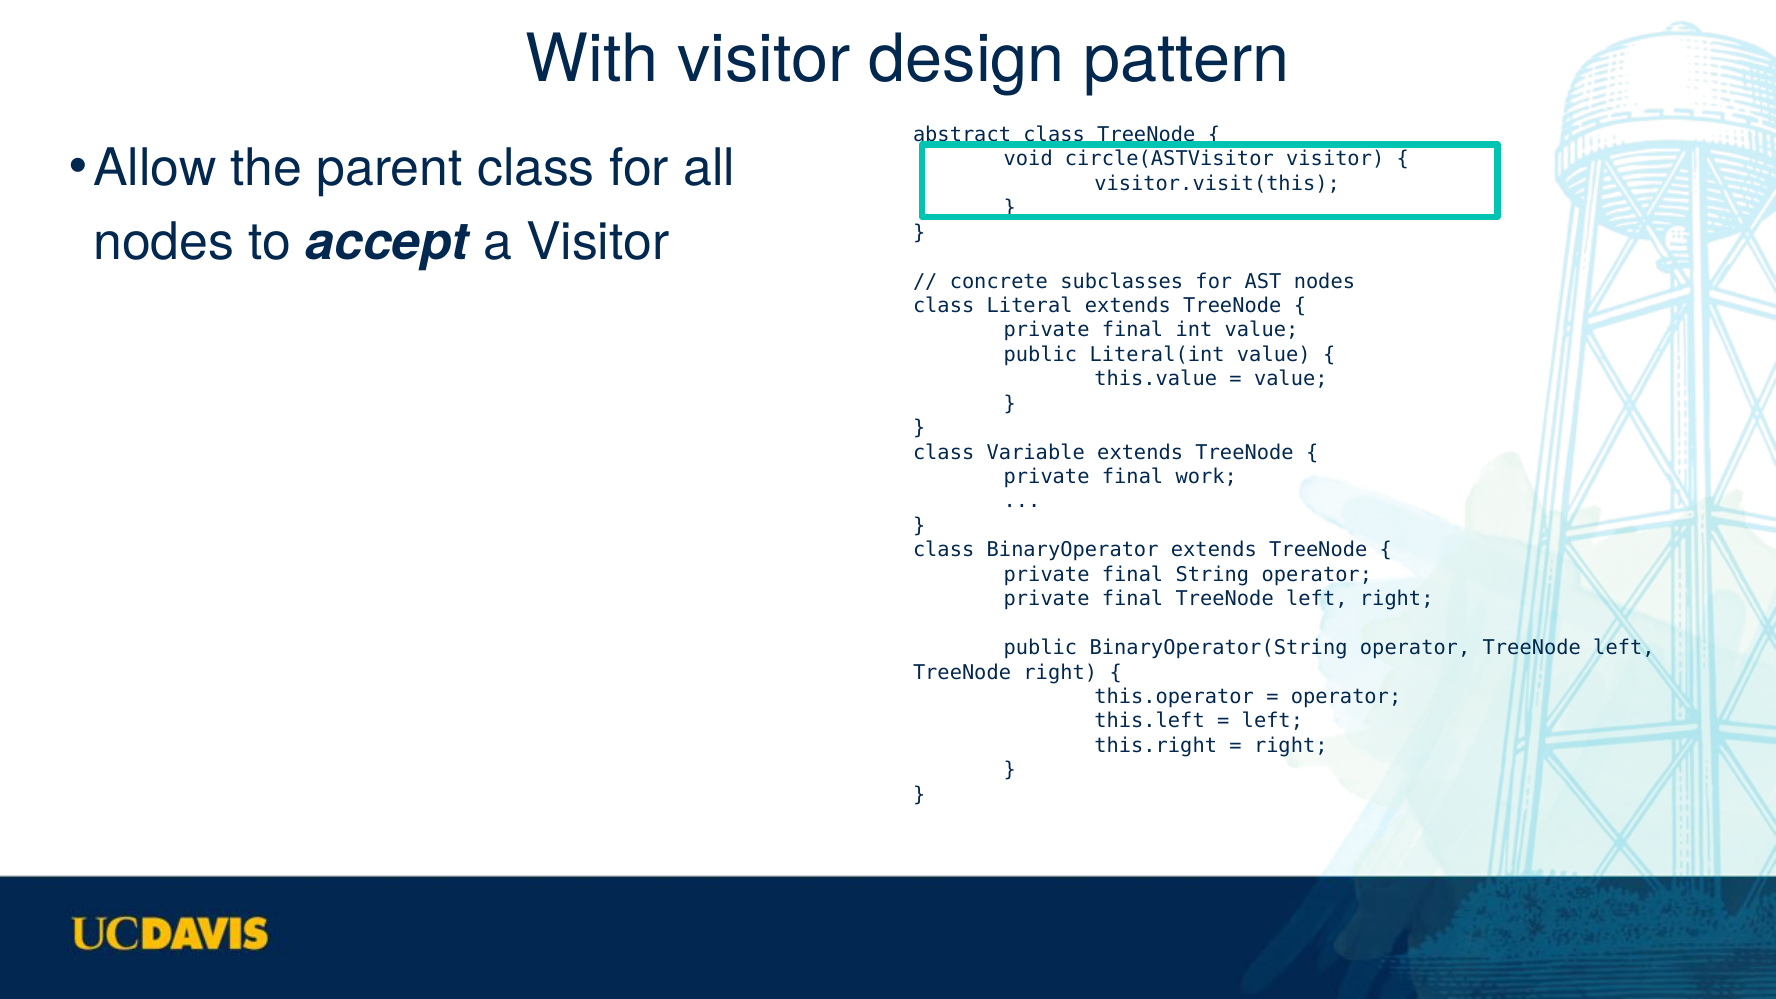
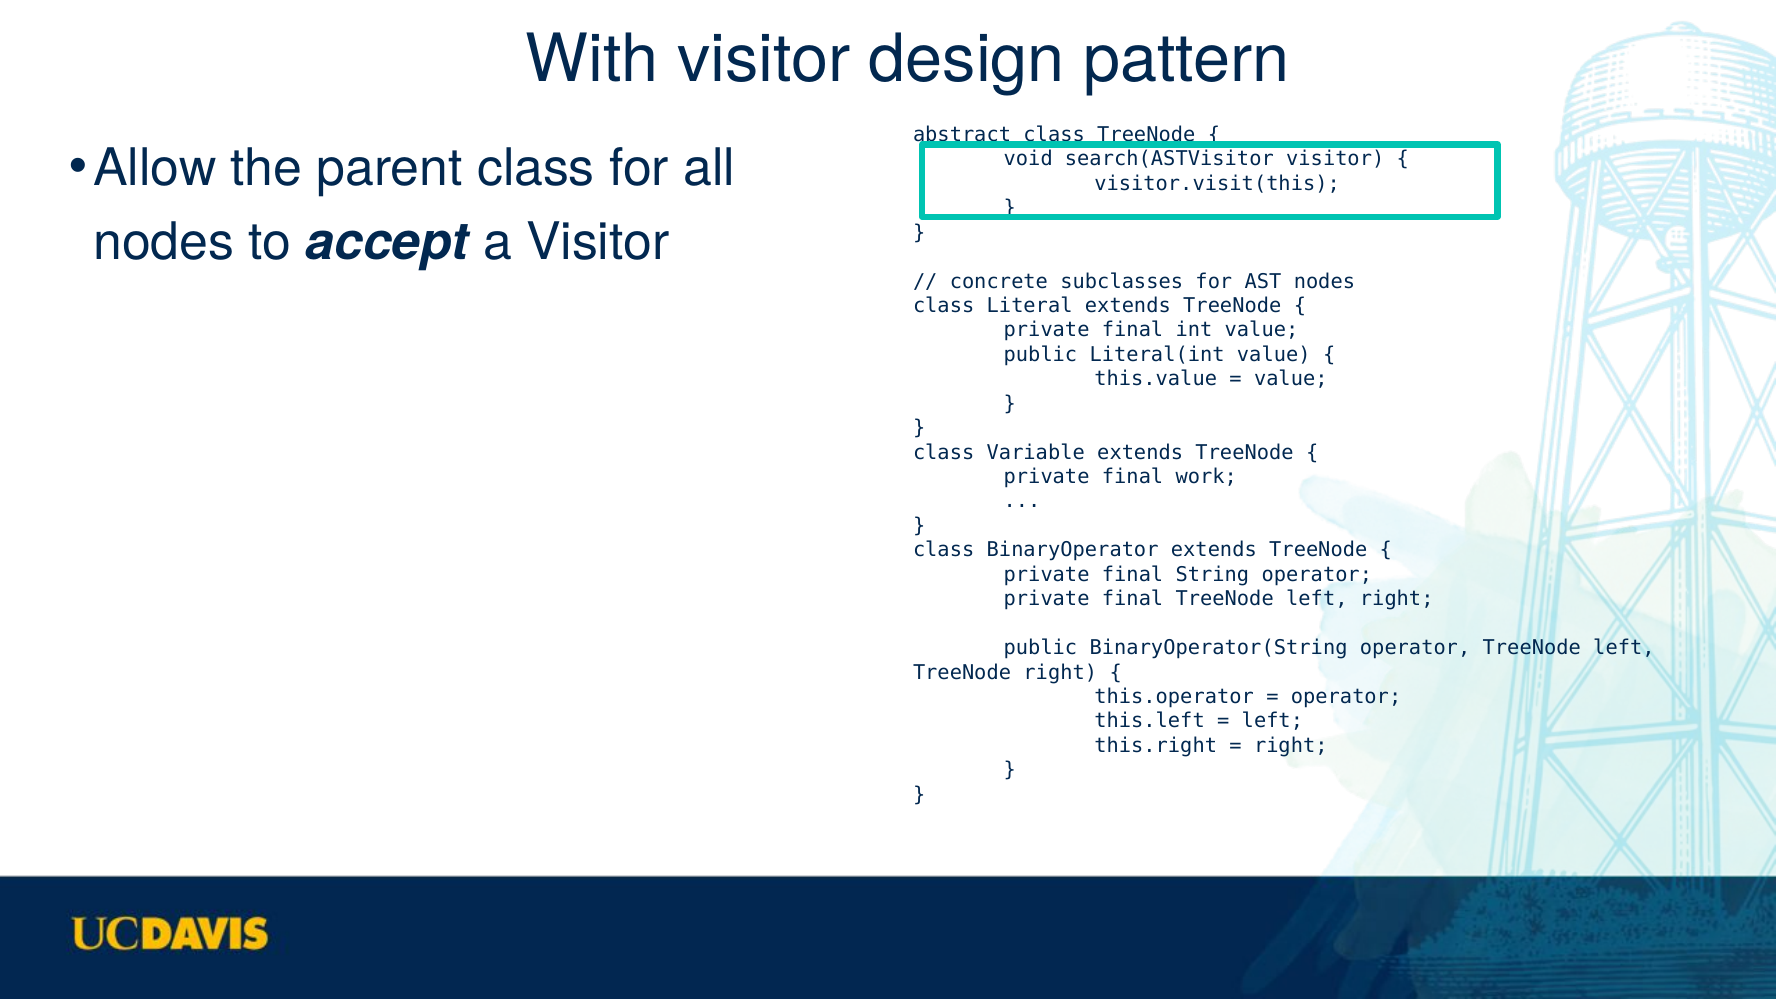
circle(ASTVisitor: circle(ASTVisitor -> search(ASTVisitor (1169, 159)
